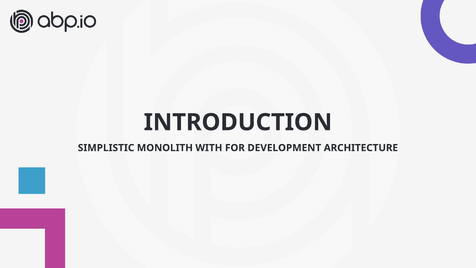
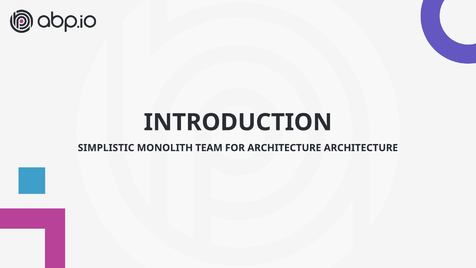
WITH: WITH -> TEAM (209, 148)
FOR DEVELOPMENT: DEVELOPMENT -> ARCHITECTURE (284, 148)
